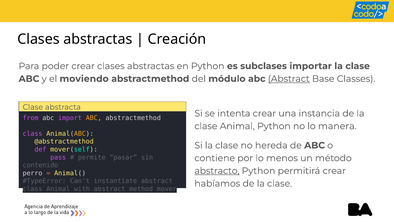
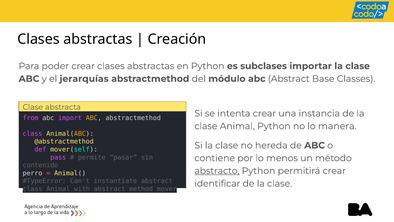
moviendo: moviendo -> jerarquías (84, 79)
Abstract underline: present -> none (289, 79)
habíamos: habíamos -> identificar (217, 183)
